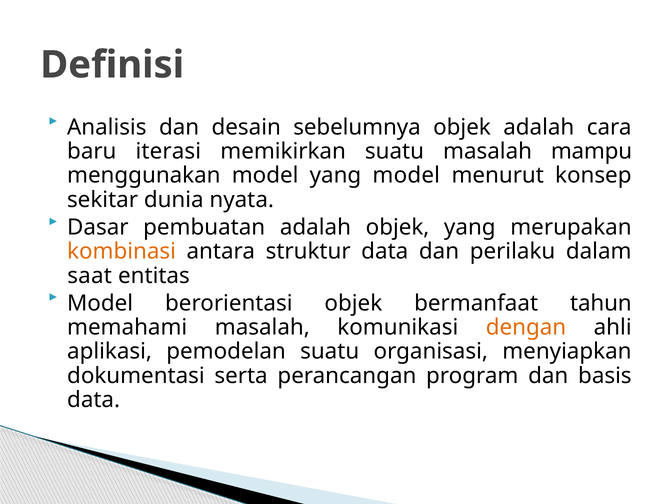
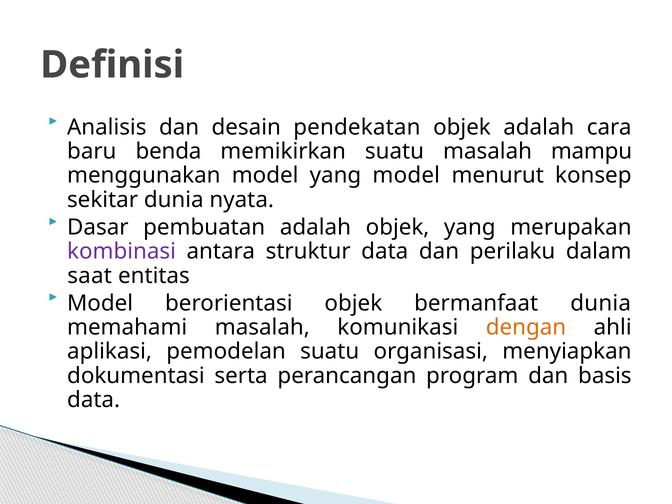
sebelumnya: sebelumnya -> pendekatan (357, 127)
iterasi: iterasi -> benda (168, 151)
kombinasi colour: orange -> purple (122, 251)
bermanfaat tahun: tahun -> dunia (601, 303)
